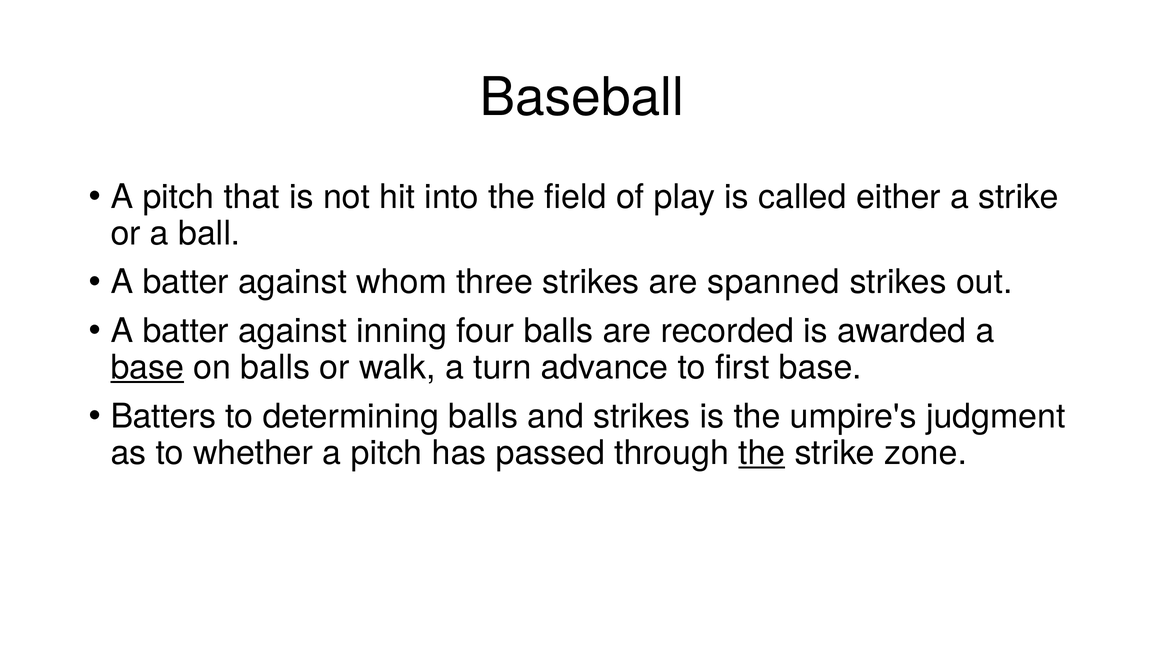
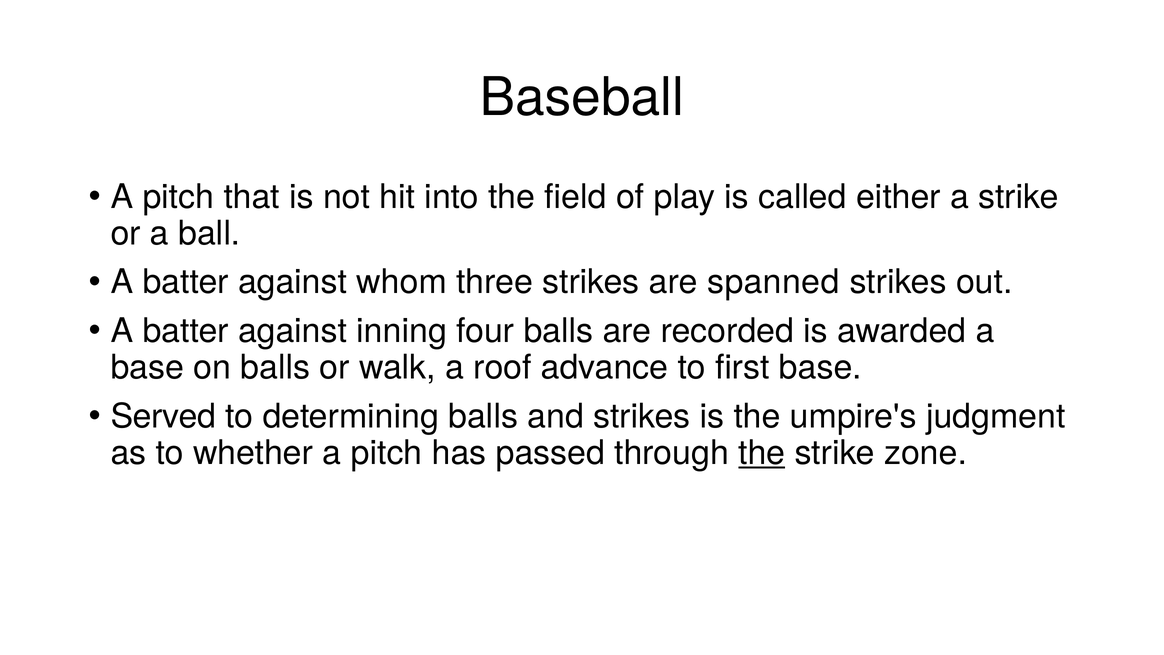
base underline: present -> none (147, 367)
turn: turn -> roof (502, 367)
Batters: Batters -> Served (163, 416)
